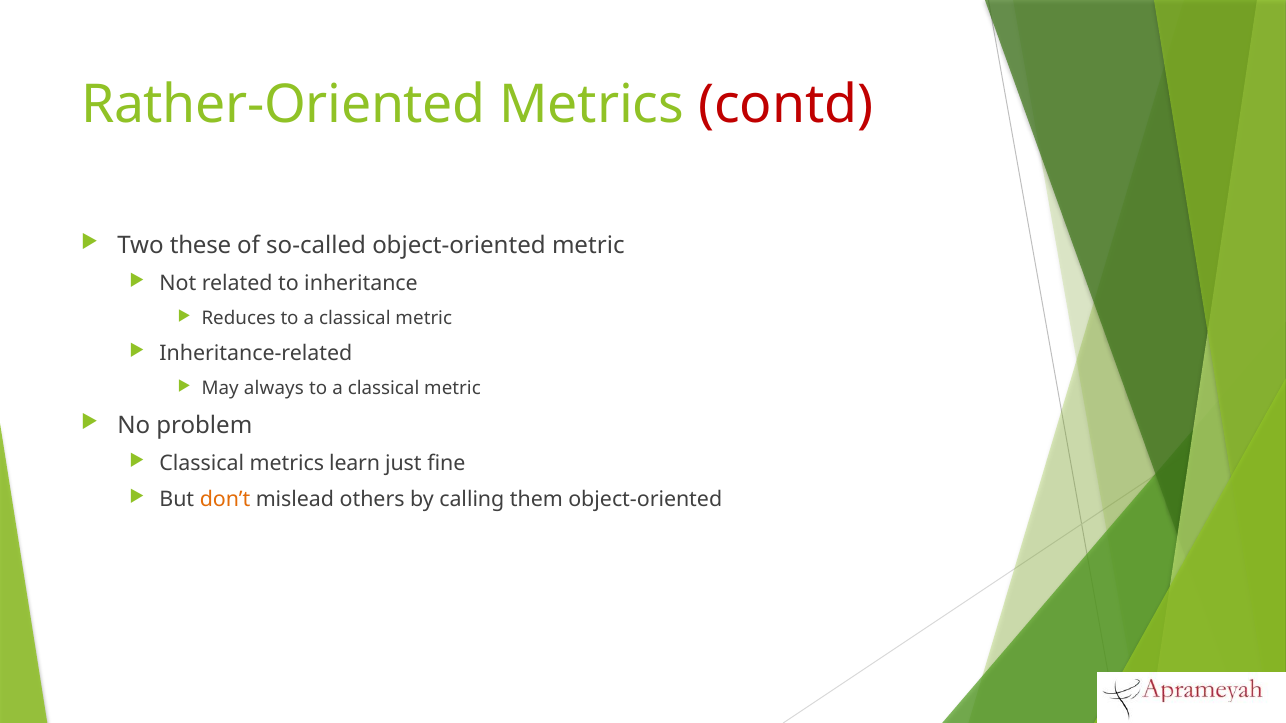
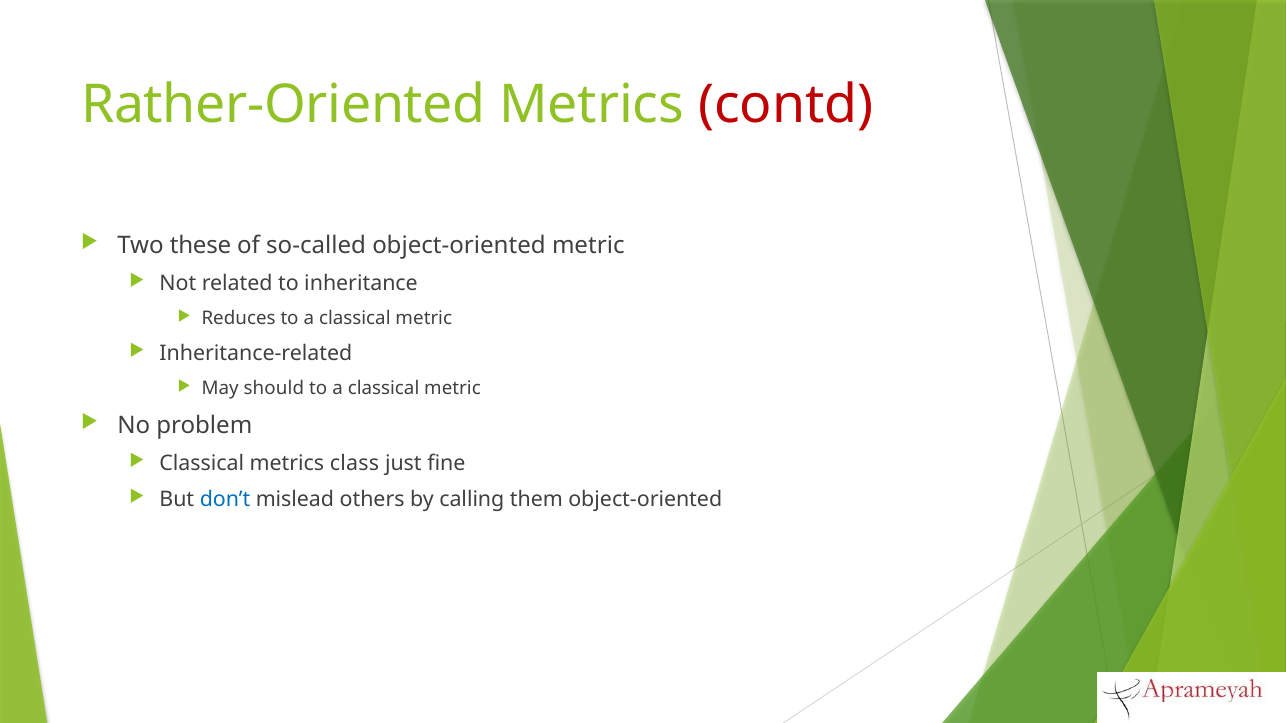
always: always -> should (274, 389)
learn: learn -> class (354, 463)
don’t colour: orange -> blue (225, 500)
